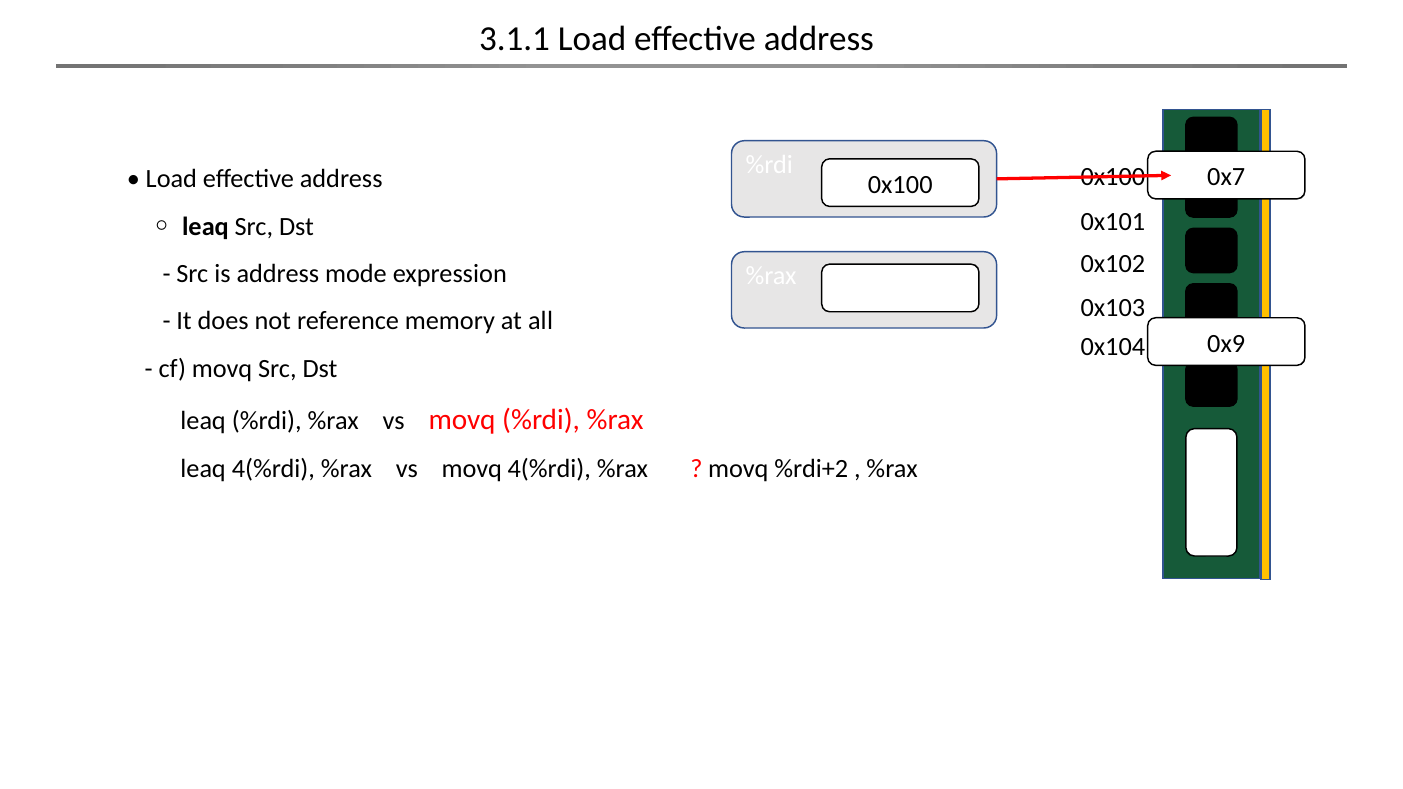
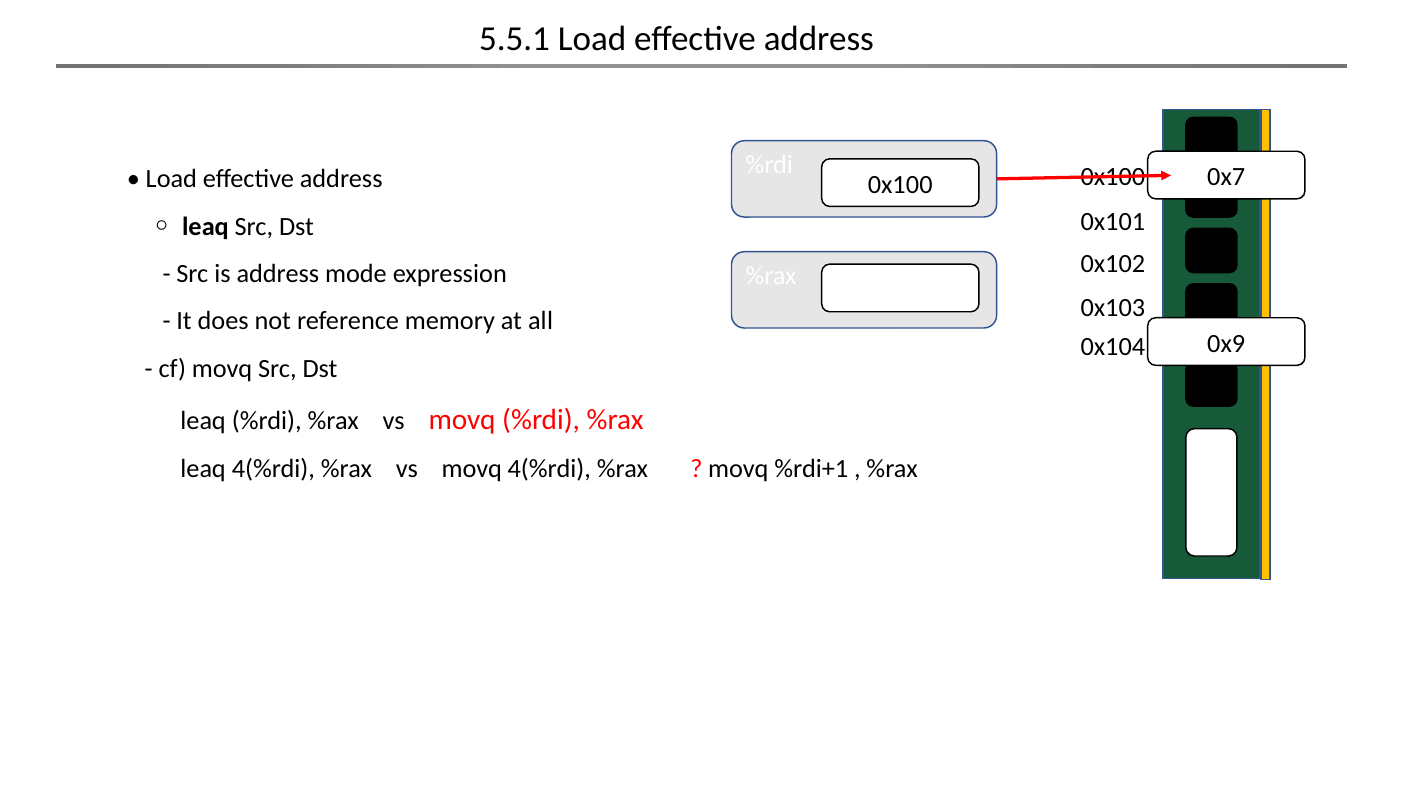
3.1.1: 3.1.1 -> 5.5.1 (515, 39)
%rdi+2: %rdi+2 -> %rdi+1 (811, 469)
